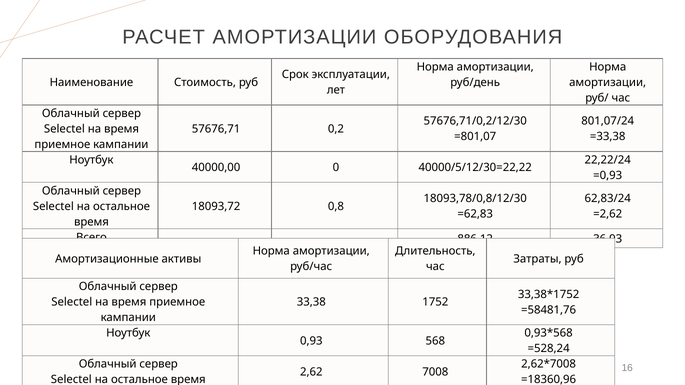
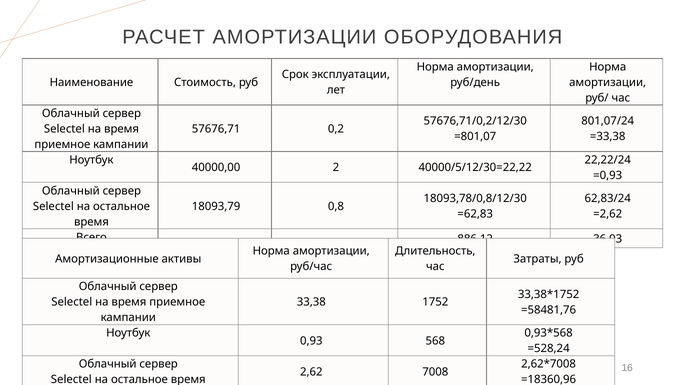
0: 0 -> 2 (336, 168)
18093,72: 18093,72 -> 18093,79 (216, 206)
